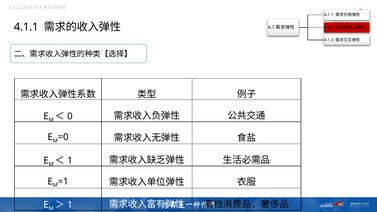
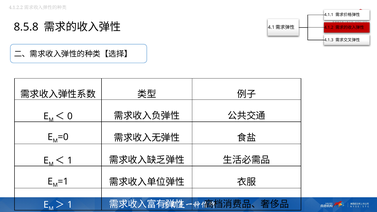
4.1.1: 4.1.1 -> 8.5.8 (26, 27)
